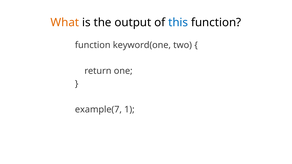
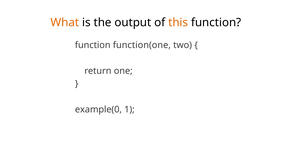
this colour: blue -> orange (178, 23)
keyword(one: keyword(one -> function(one (142, 45)
example(7: example(7 -> example(0 (98, 110)
